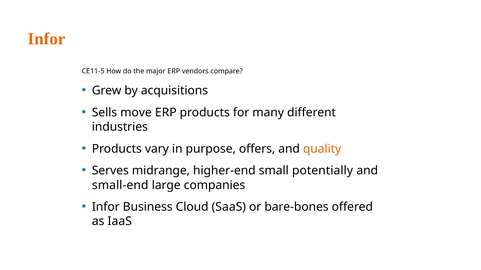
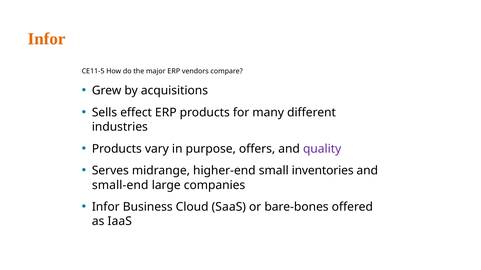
move: move -> effect (136, 113)
quality colour: orange -> purple (322, 149)
potentially: potentially -> inventories (323, 171)
